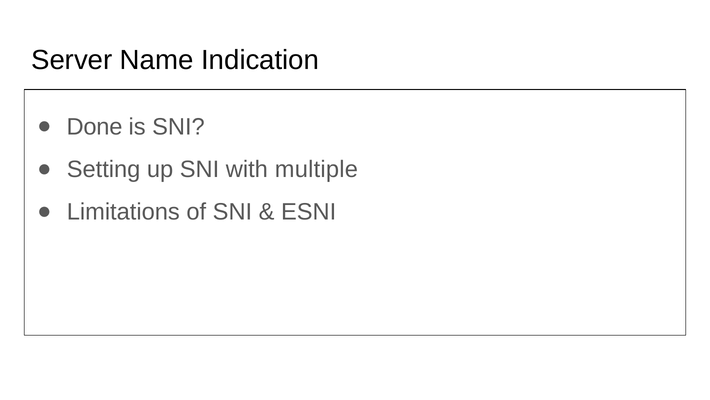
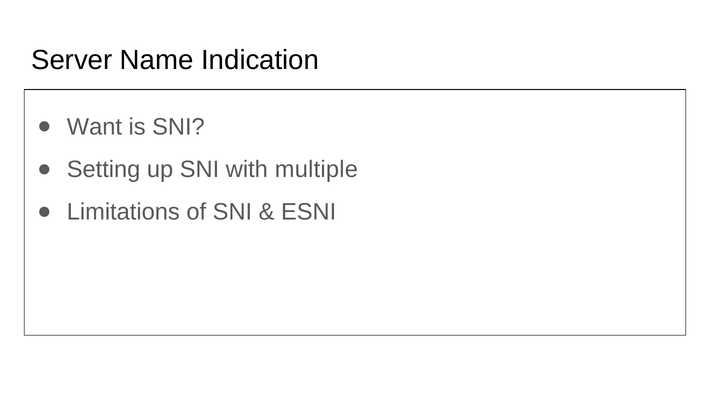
Done: Done -> Want (94, 127)
